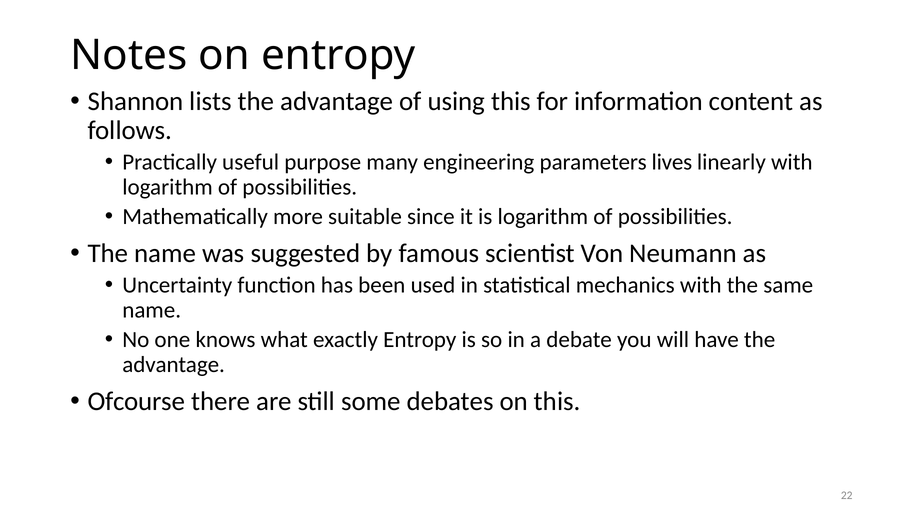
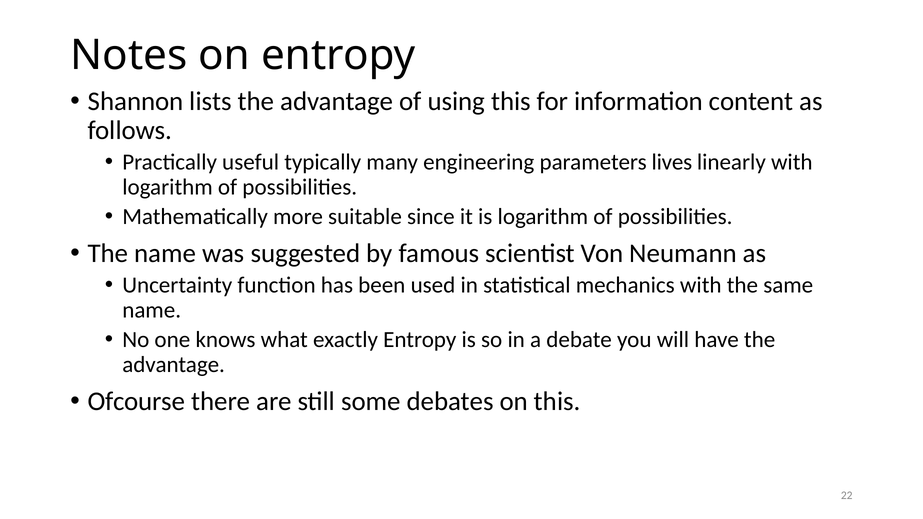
purpose: purpose -> typically (323, 162)
